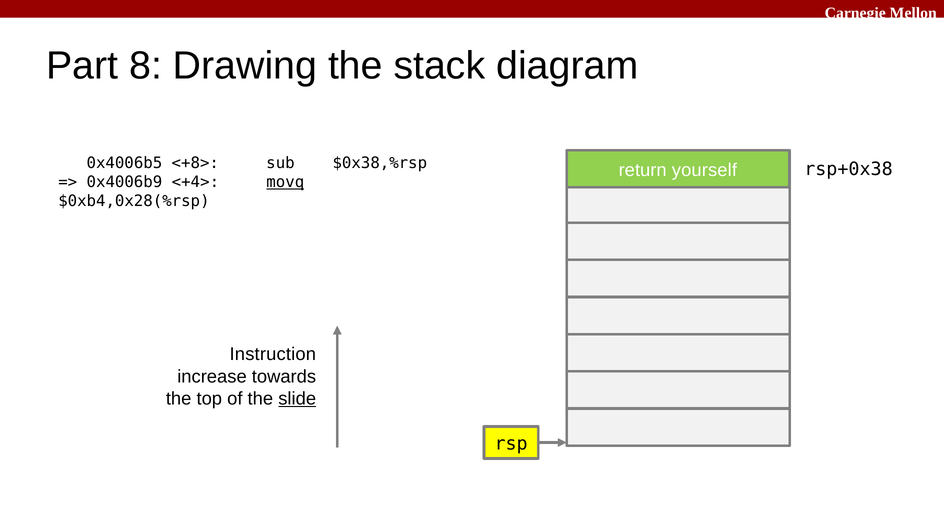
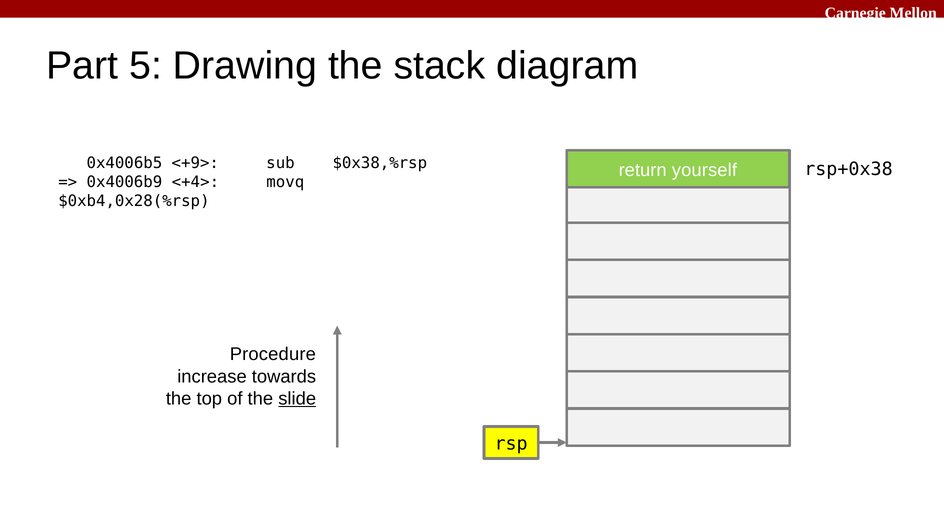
8: 8 -> 5 (146, 66)
<+8>: <+8> -> <+9> (195, 163)
movq underline: present -> none (285, 182)
Instruction: Instruction -> Procedure (273, 354)
